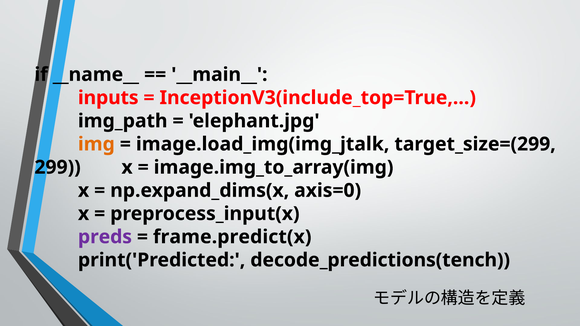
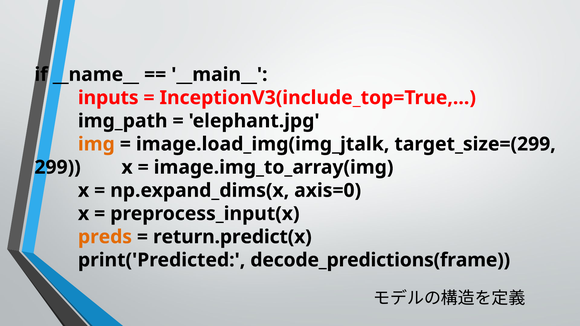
preds colour: purple -> orange (105, 237)
frame.predict(x: frame.predict(x -> return.predict(x (232, 237)
decode_predictions(tench: decode_predictions(tench -> decode_predictions(frame (380, 260)
